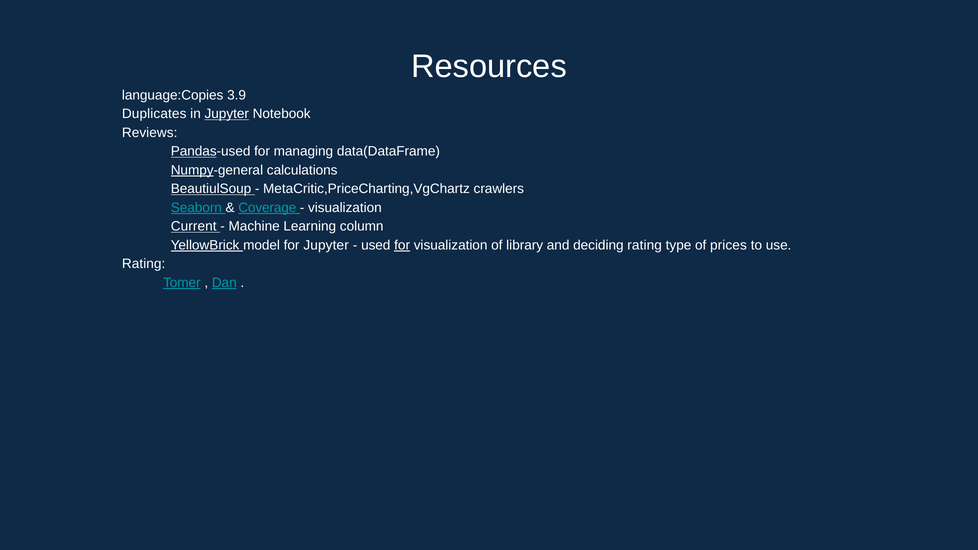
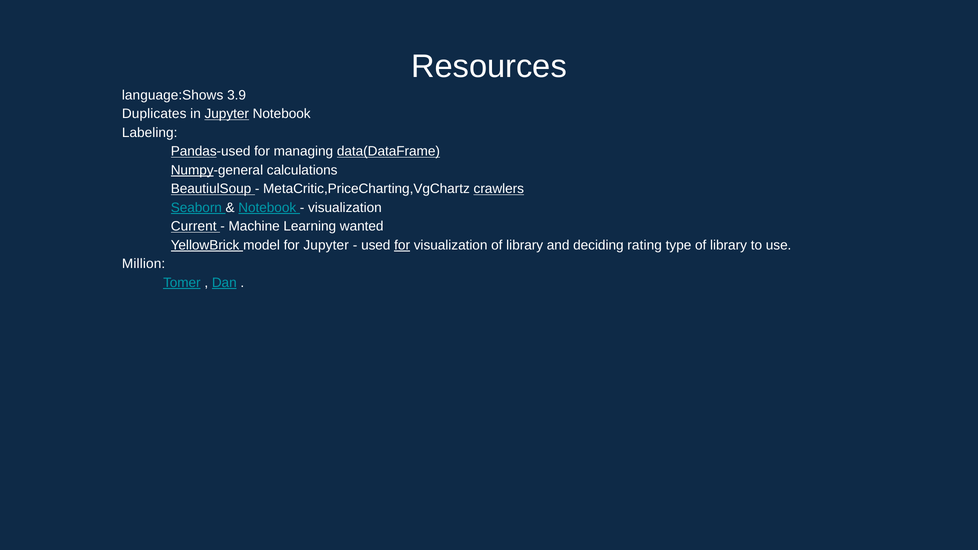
language:Copies: language:Copies -> language:Shows (173, 95)
Reviews: Reviews -> Labeling (150, 133)
data(DataFrame underline: none -> present (388, 151)
crawlers underline: none -> present (499, 189)
Coverage: Coverage -> Notebook (267, 208)
column: column -> wanted (362, 226)
type of prices: prices -> library (728, 245)
Rating: Rating -> Million (144, 264)
